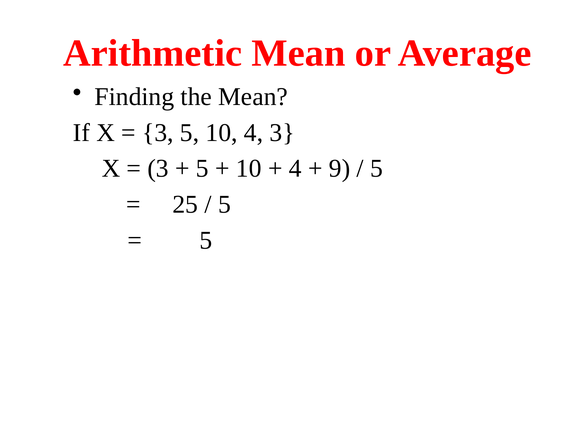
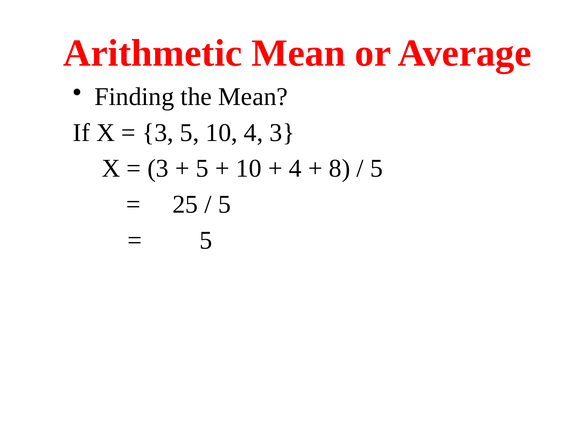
9: 9 -> 8 (340, 169)
